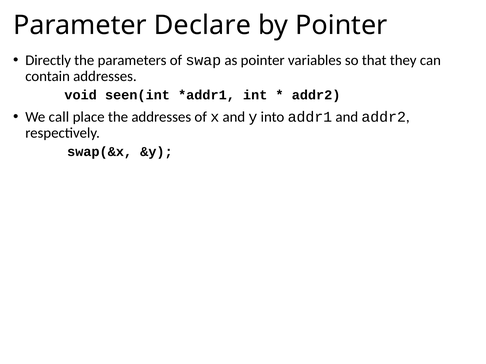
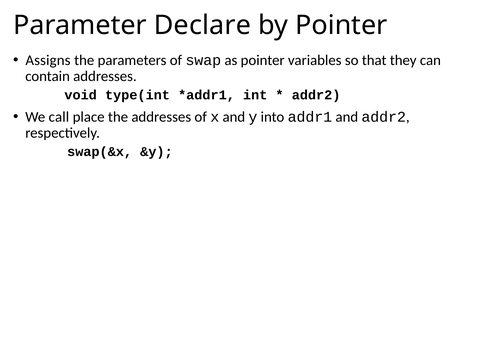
Directly: Directly -> Assigns (48, 60)
seen(int: seen(int -> type(int (137, 95)
